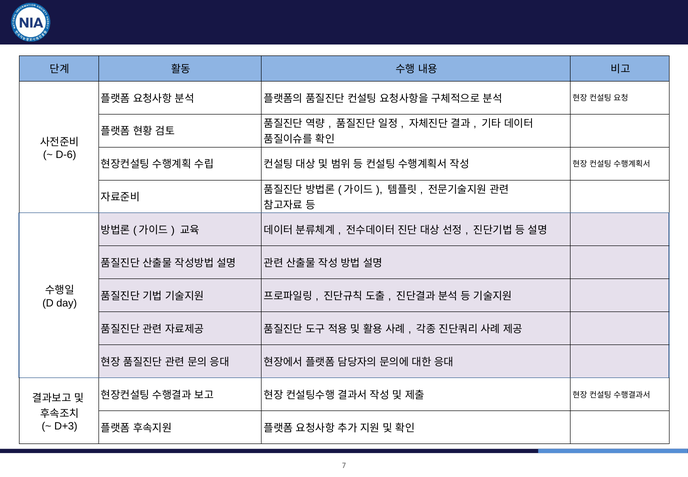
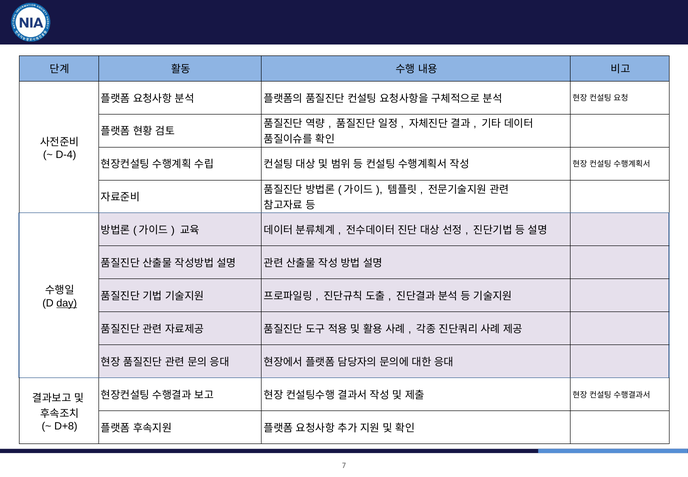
D-6: D-6 -> D-4 (66, 155)
day underline: none -> present (67, 303)
D+3: D+3 -> D+8 (66, 426)
